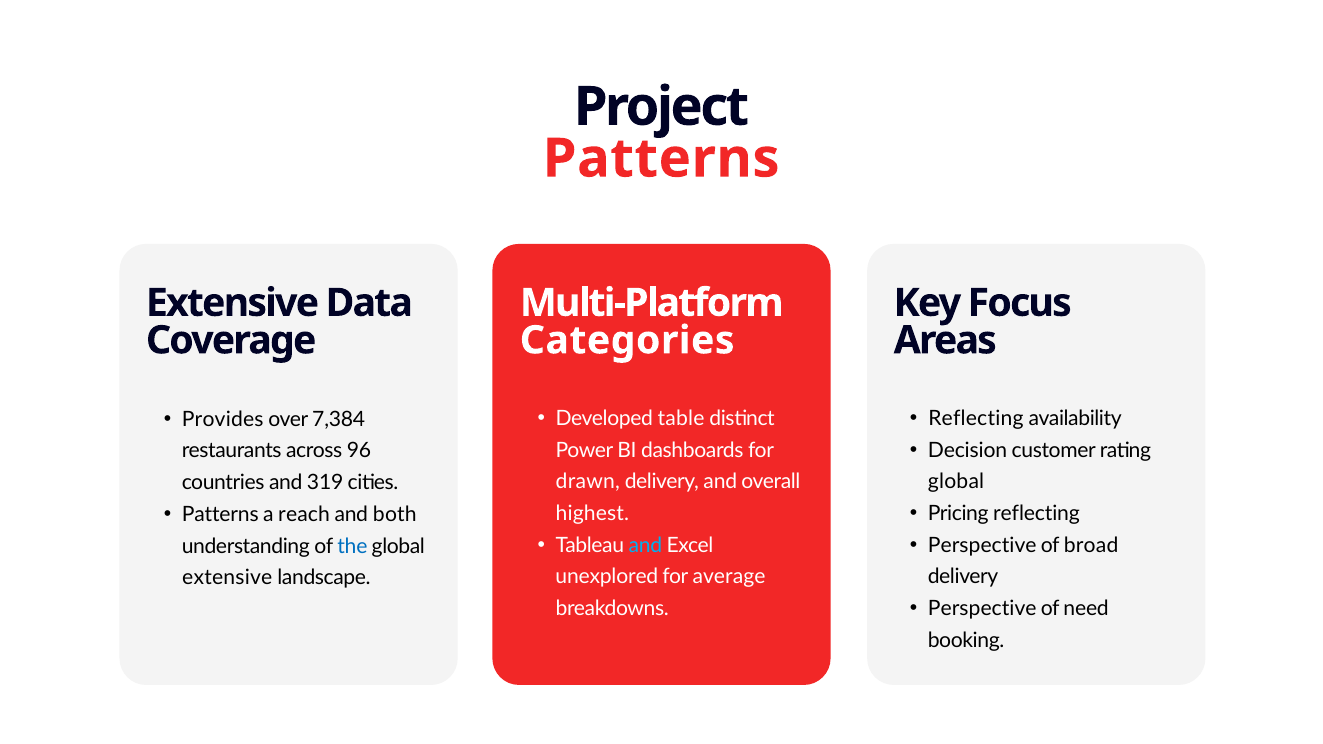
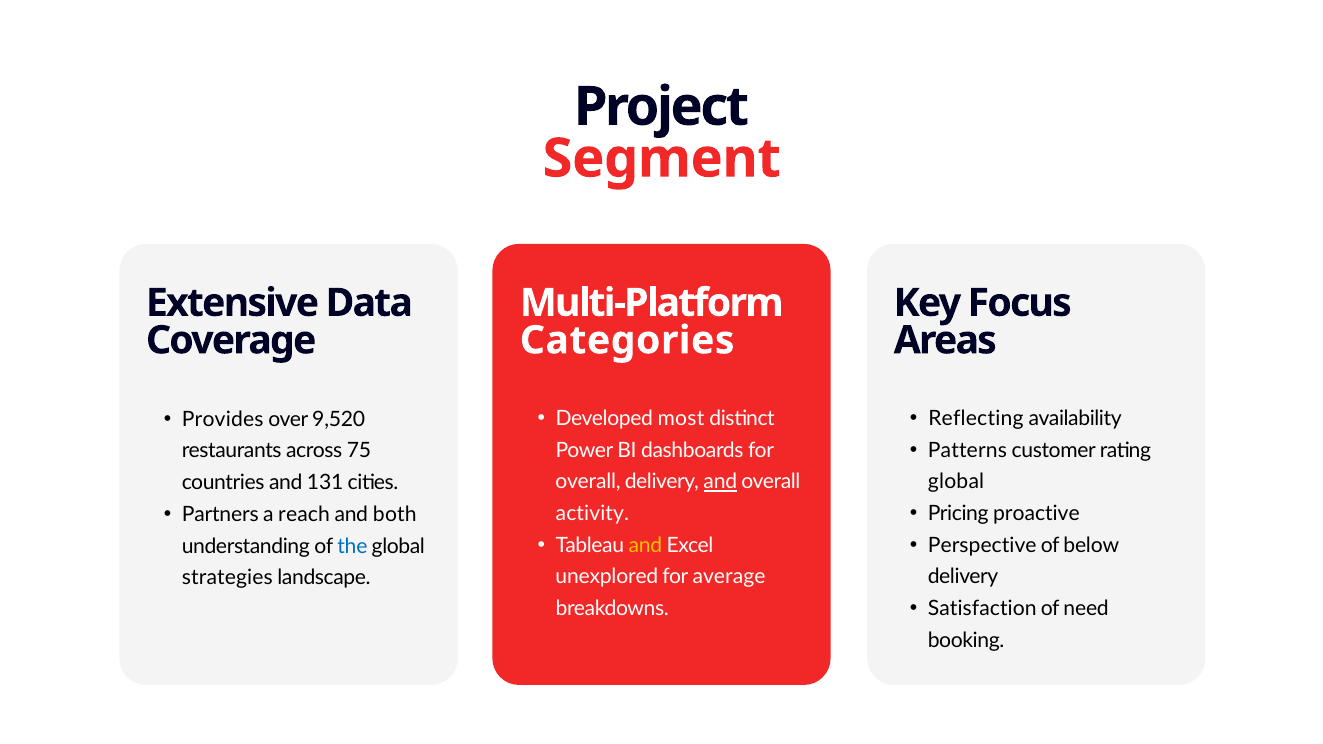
Patterns: Patterns -> Segment (662, 159)
table: table -> most (681, 419)
7,384: 7,384 -> 9,520 (339, 419)
Decision: Decision -> Patterns (967, 450)
96: 96 -> 75 (359, 451)
drawn: drawn -> overall (588, 482)
and underline: none -> present (720, 482)
319: 319 -> 131 (325, 483)
Pricing reflecting: reflecting -> proactive (1036, 514)
Patterns: Patterns -> Partners (220, 514)
highest: highest -> activity (592, 514)
and colour: light blue -> yellow (645, 545)
broad: broad -> below (1091, 545)
extensive: extensive -> strategies (227, 578)
Perspective: Perspective -> Satisfaction (982, 609)
